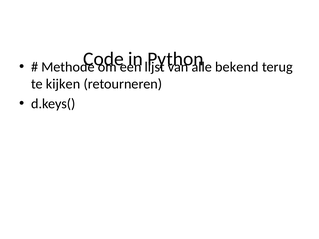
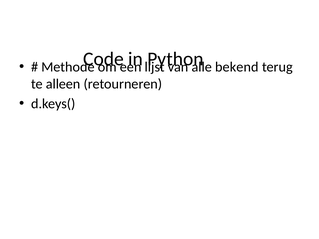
kijken: kijken -> alleen (63, 84)
